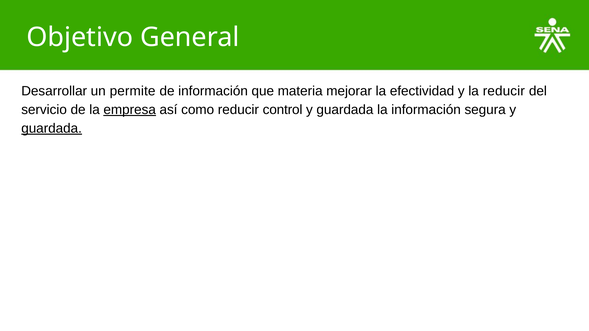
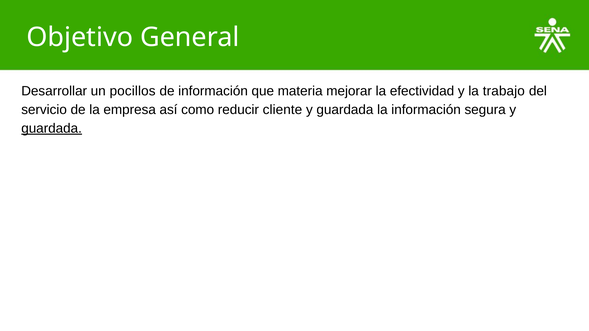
permite: permite -> pocillos (133, 91)
la reducir: reducir -> trabajo (504, 91)
empresa underline: present -> none (130, 110)
control: control -> cliente (282, 110)
